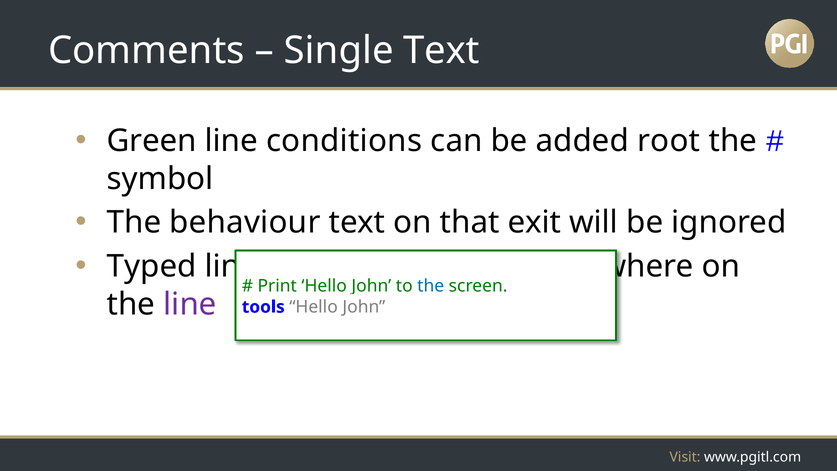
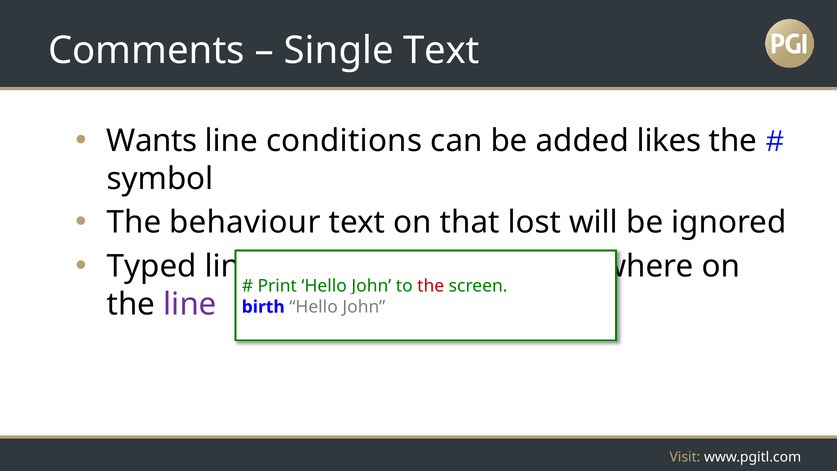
Green: Green -> Wants (152, 141)
root: root -> likes (669, 141)
exit: exit -> lost (534, 223)
the colour: blue -> red (431, 286)
tools: tools -> birth (263, 307)
